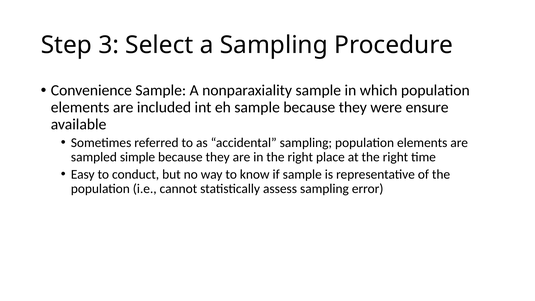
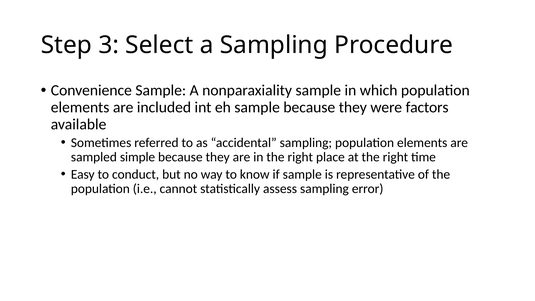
ensure: ensure -> factors (427, 107)
